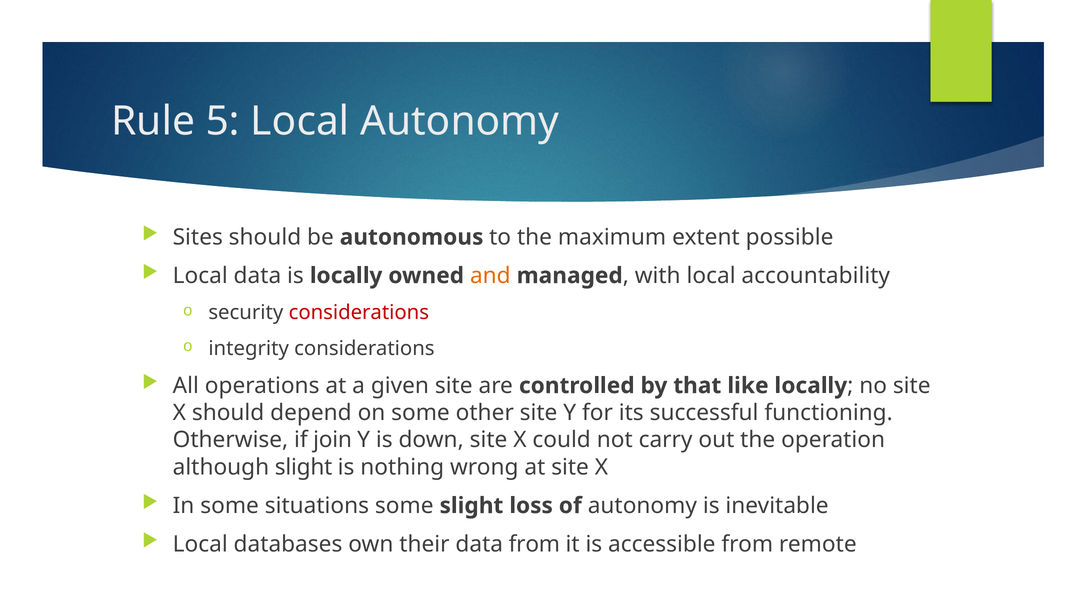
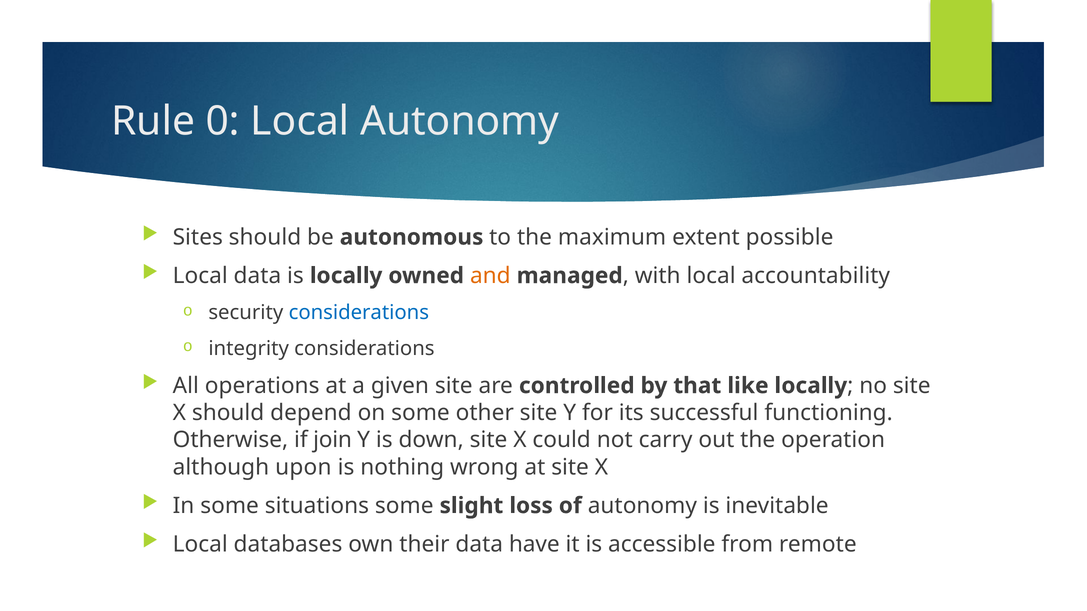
5: 5 -> 0 (223, 121)
considerations colour: red -> blue (359, 313)
although slight: slight -> upon (303, 468)
data from: from -> have (534, 545)
